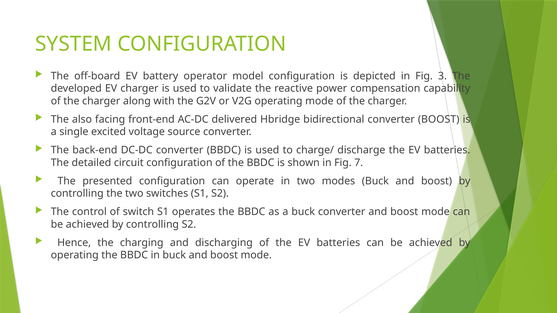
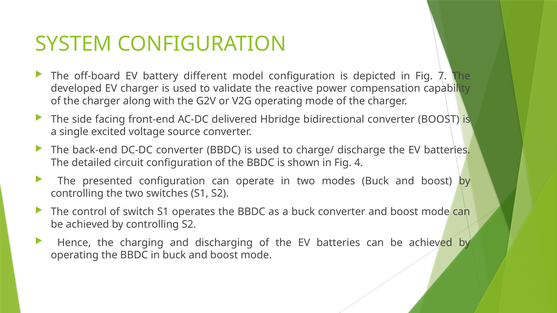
operator: operator -> different (205, 76)
3: 3 -> 7 (442, 76)
also: also -> side (82, 119)
7: 7 -> 4 (359, 163)
